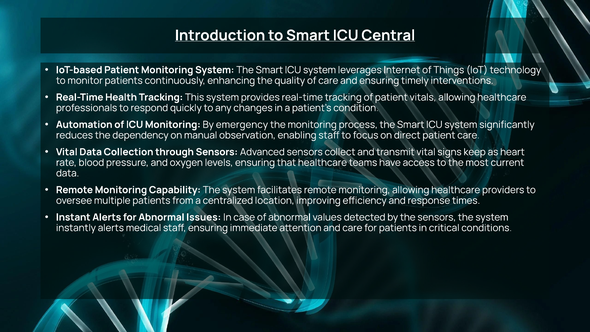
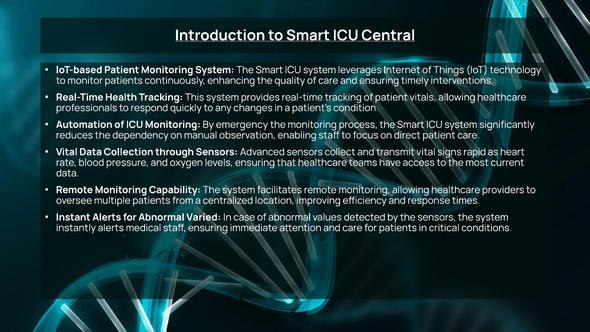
keep: keep -> rapid (475, 152)
Issues: Issues -> Varied (204, 217)
